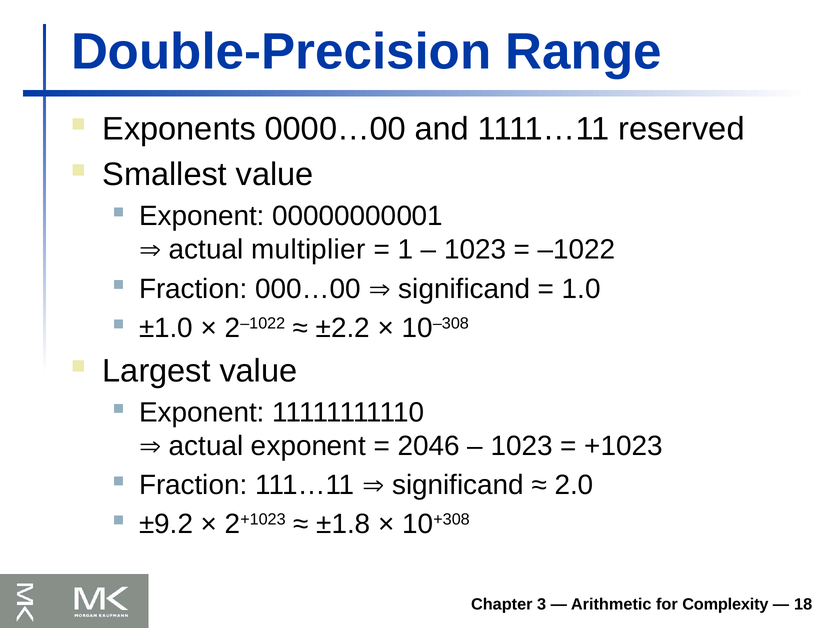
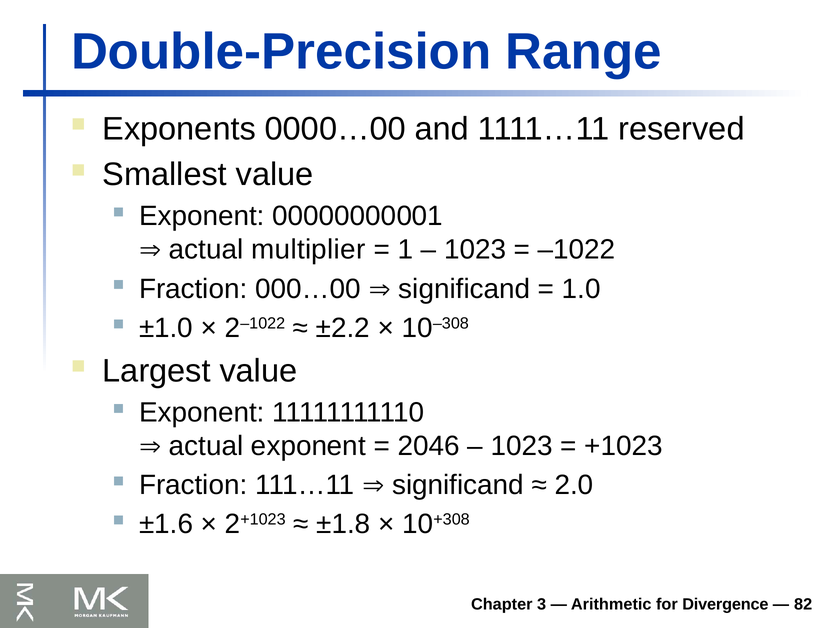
±9.2: ±9.2 -> ±1.6 (166, 524)
Complexity: Complexity -> Divergence (725, 604)
18: 18 -> 82 (803, 604)
